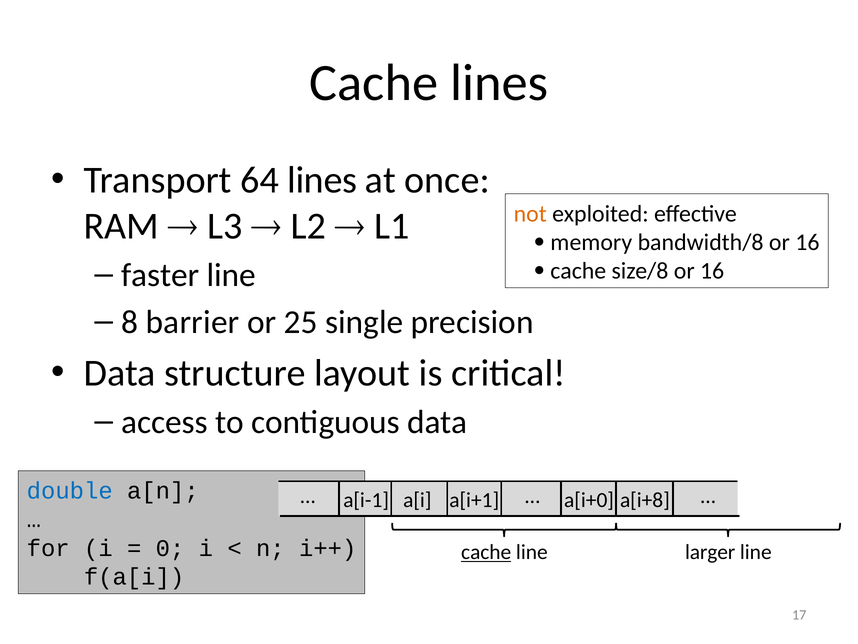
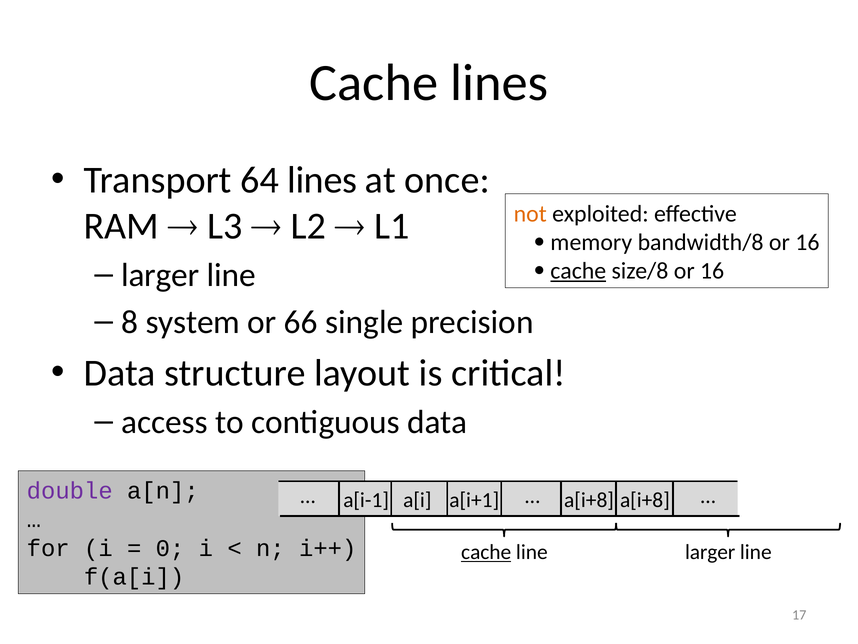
faster: faster -> larger (160, 275)
cache underline: none -> present (578, 271)
barrier: barrier -> system (193, 322)
25: 25 -> 66 (301, 322)
double colour: blue -> purple (70, 491)
a[i+1 a[i+0: a[i+0 -> a[i+8 (589, 500)
